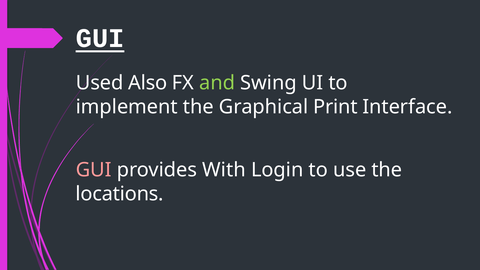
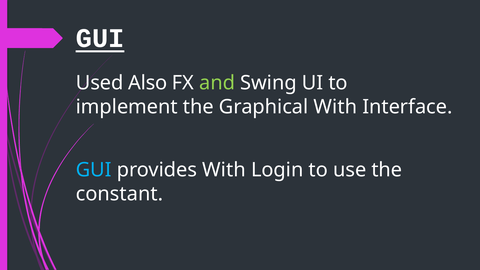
Graphical Print: Print -> With (335, 107)
GUI colour: pink -> light blue (94, 170)
locations: locations -> constant (120, 194)
